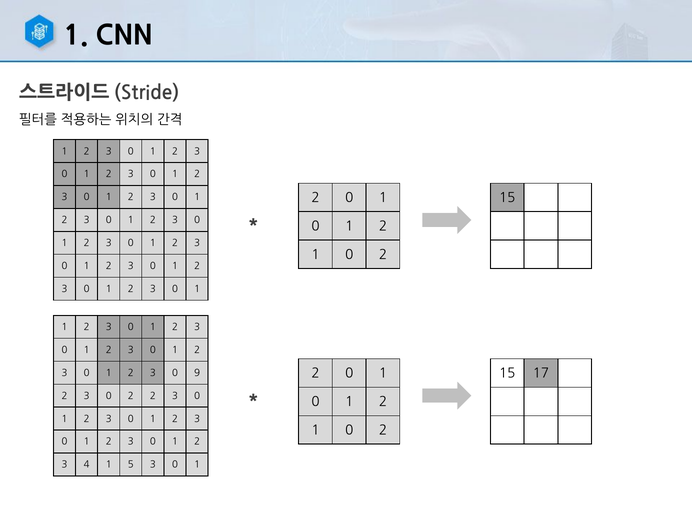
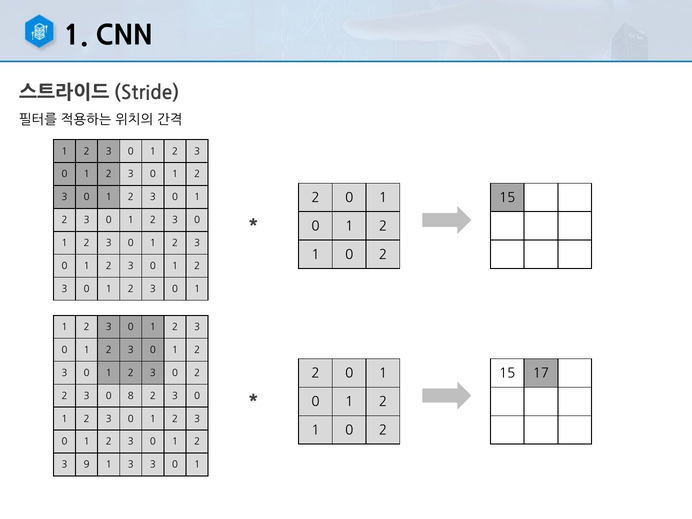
3 0 9: 9 -> 2 (197, 373)
3 0 2: 2 -> 8 (131, 396)
4: 4 -> 9 (87, 465)
1 5: 5 -> 3 (131, 465)
